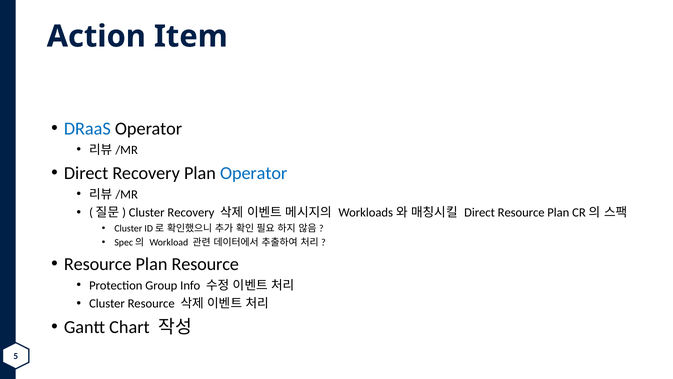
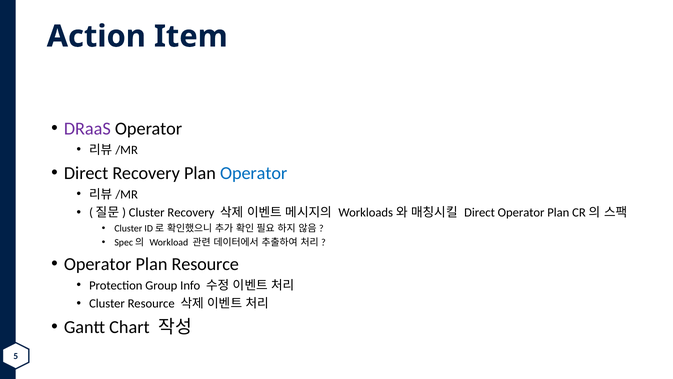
DRaaS colour: blue -> purple (87, 129)
Direct Resource: Resource -> Operator (521, 212)
Resource: Resource -> Operator (98, 264)
